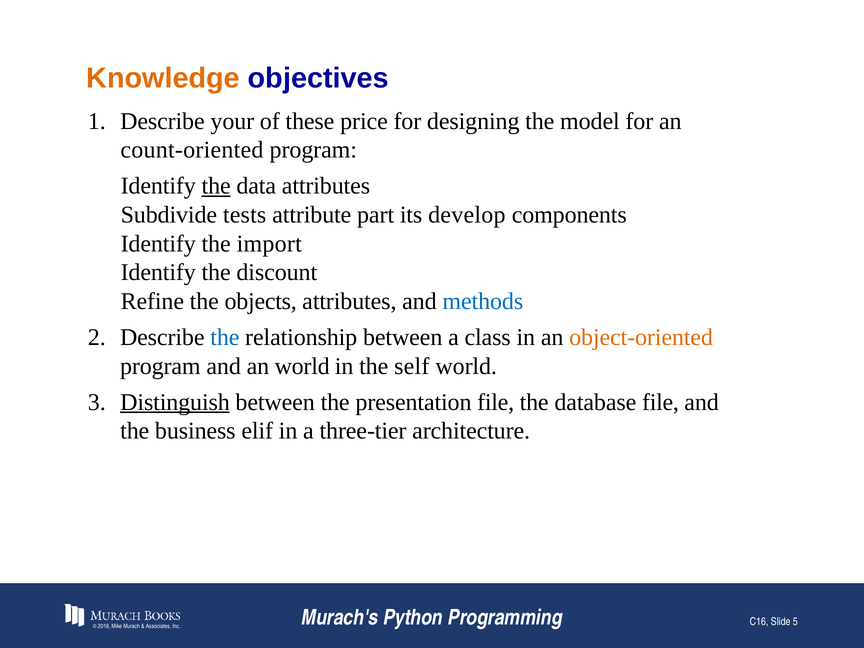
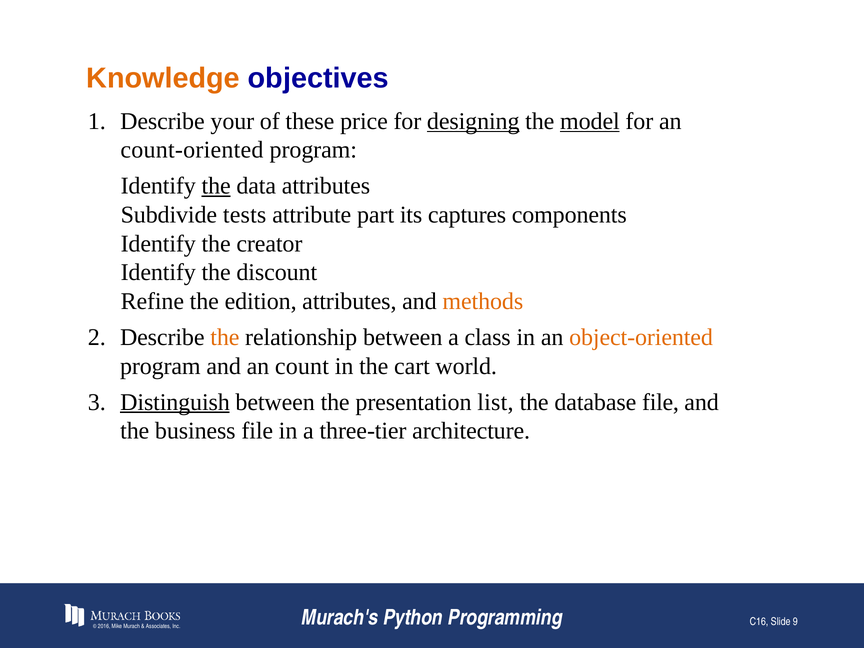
designing underline: none -> present (473, 121)
model underline: none -> present (590, 121)
develop: develop -> captures (467, 215)
import: import -> creator (269, 244)
objects: objects -> edition (261, 301)
methods colour: blue -> orange (483, 301)
the colour: blue -> orange (225, 337)
an world: world -> count (302, 366)
self: self -> cart (412, 366)
presentation file: file -> list (495, 402)
business elif: elif -> file (257, 431)
5: 5 -> 9 (795, 622)
